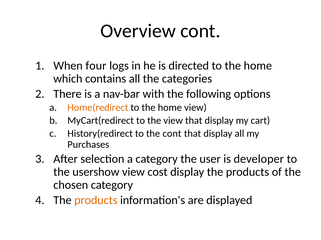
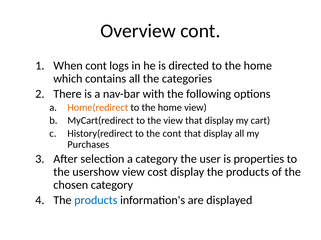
When four: four -> cont (96, 66)
developer: developer -> properties (259, 159)
products colour: orange -> blue (96, 201)
